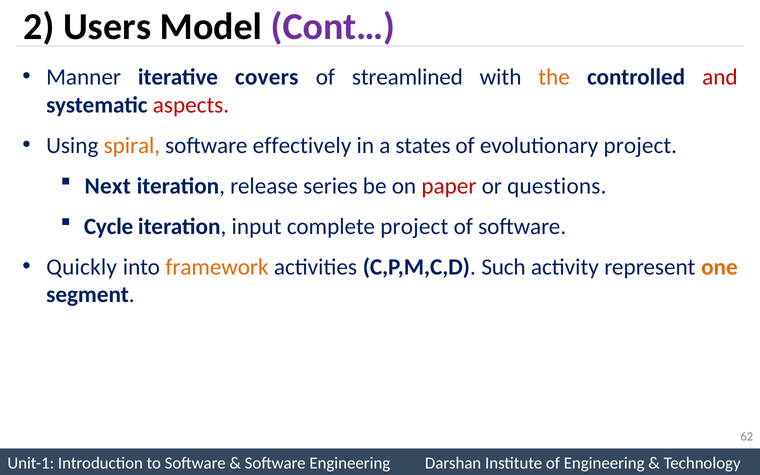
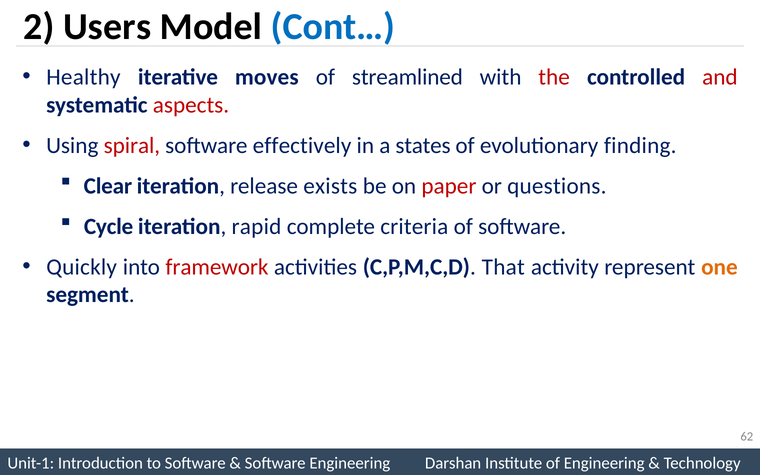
Cont… colour: purple -> blue (333, 27)
Manner: Manner -> Healthy (83, 77)
covers: covers -> moves (267, 77)
the colour: orange -> red (554, 77)
spiral colour: orange -> red (132, 145)
evolutionary project: project -> finding (640, 145)
Next: Next -> Clear (108, 186)
series: series -> exists (330, 186)
input: input -> rapid (256, 226)
complete project: project -> criteria (414, 226)
framework colour: orange -> red (217, 267)
Such: Such -> That (503, 267)
